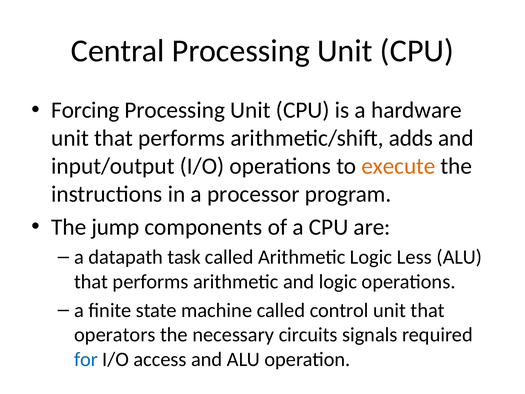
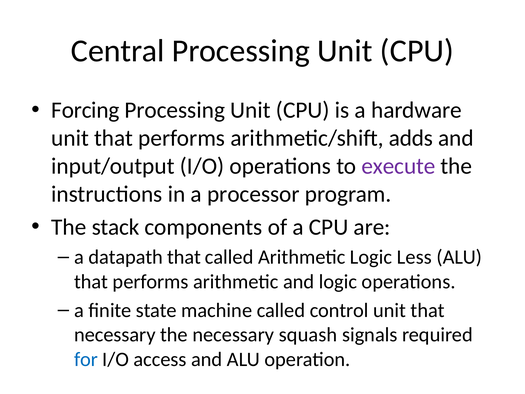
execute colour: orange -> purple (398, 166)
jump: jump -> stack (116, 227)
datapath task: task -> that (184, 257)
operators: operators -> necessary (115, 335)
circuits: circuits -> squash (308, 335)
